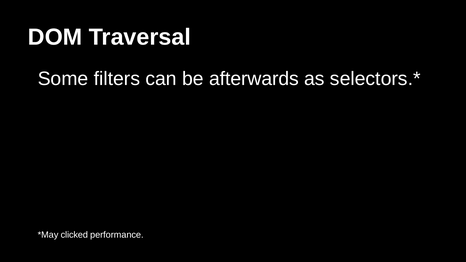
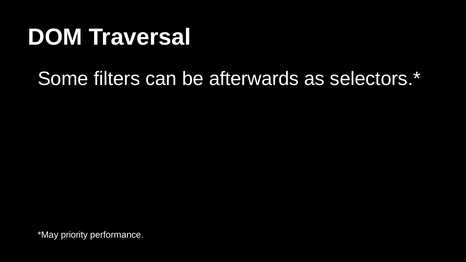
clicked: clicked -> priority (74, 235)
